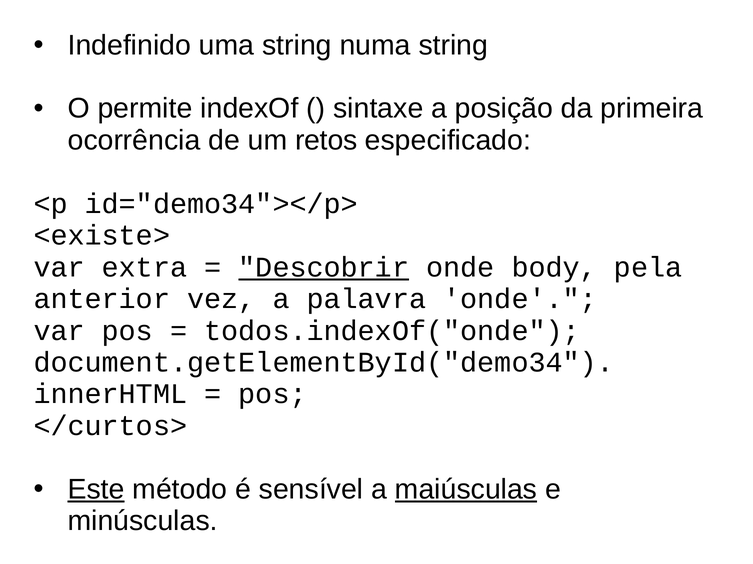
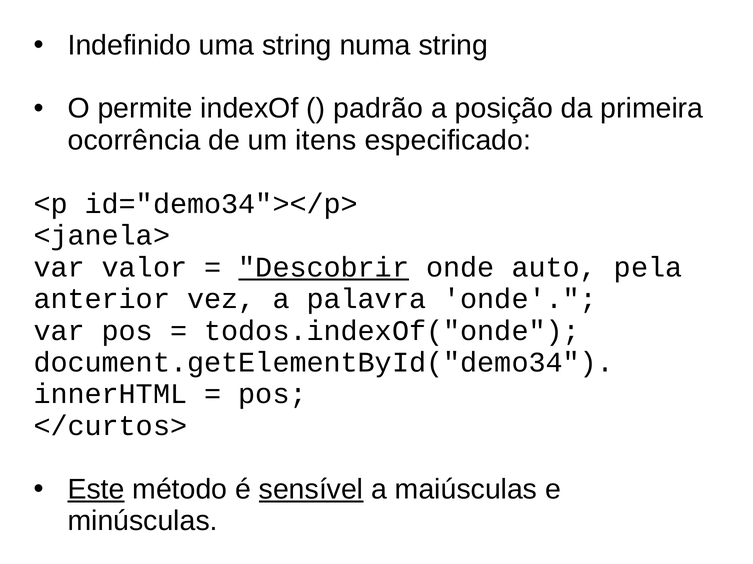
sintaxe: sintaxe -> padrão (378, 109)
retos: retos -> itens (326, 141)
<existe>: <existe> -> <janela> (102, 236)
extra: extra -> valor (144, 268)
body: body -> auto (554, 268)
sensível underline: none -> present (311, 490)
maiúsculas underline: present -> none (466, 490)
